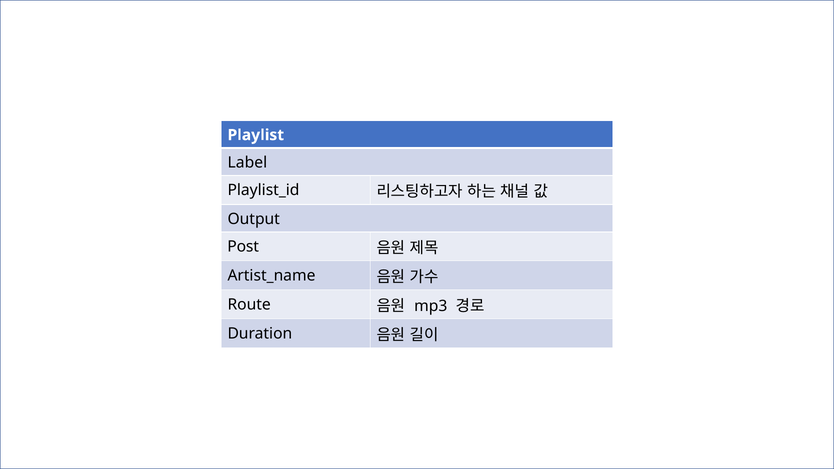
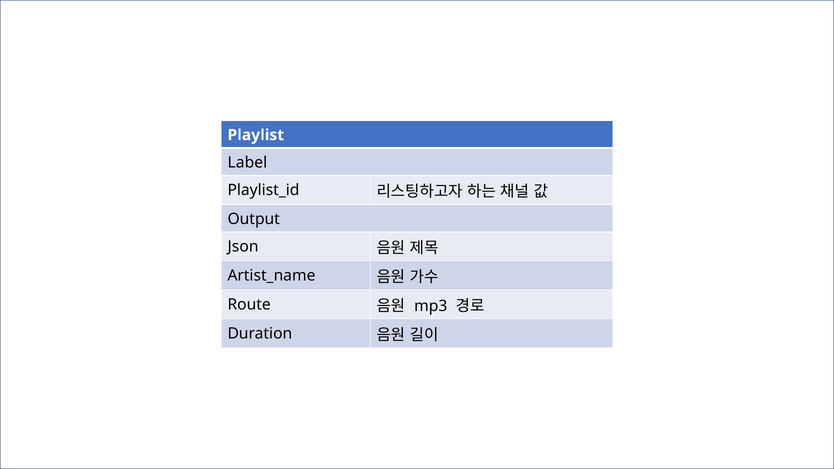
Post: Post -> Json (243, 247)
